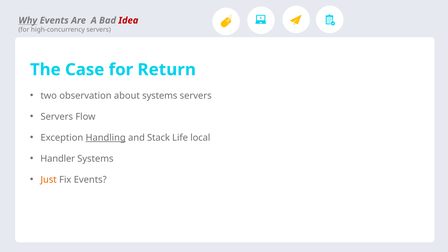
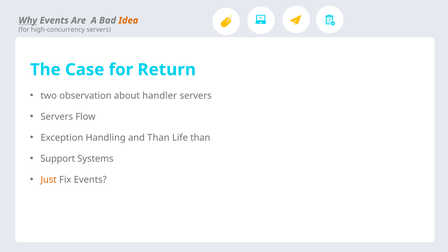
Idea colour: red -> orange (128, 20)
about systems: systems -> handler (160, 96)
Handling underline: present -> none (106, 138)
and Stack: Stack -> Than (158, 138)
Life local: local -> than (200, 138)
Handler: Handler -> Support (58, 159)
